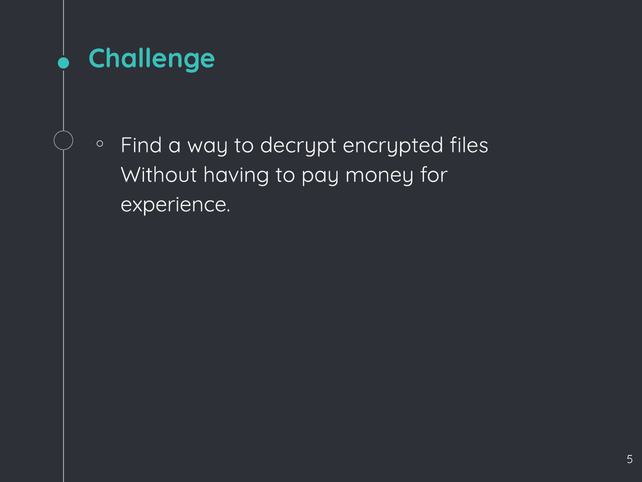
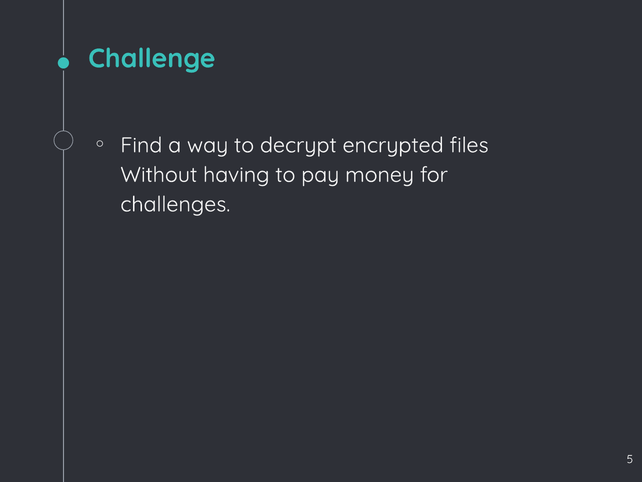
experience: experience -> challenges (175, 204)
